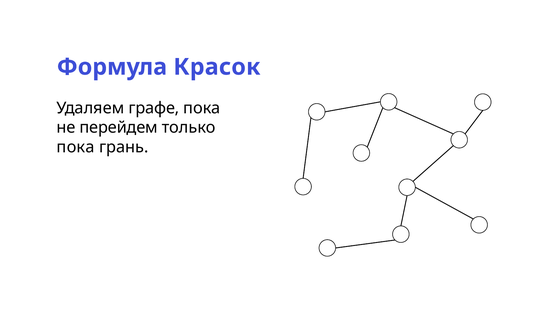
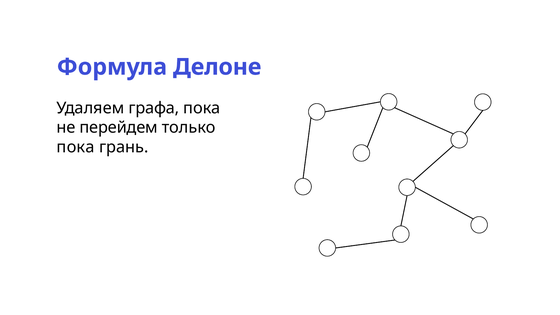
Красок: Красок -> Делоне (217, 67)
графе: графе -> графа (154, 108)
